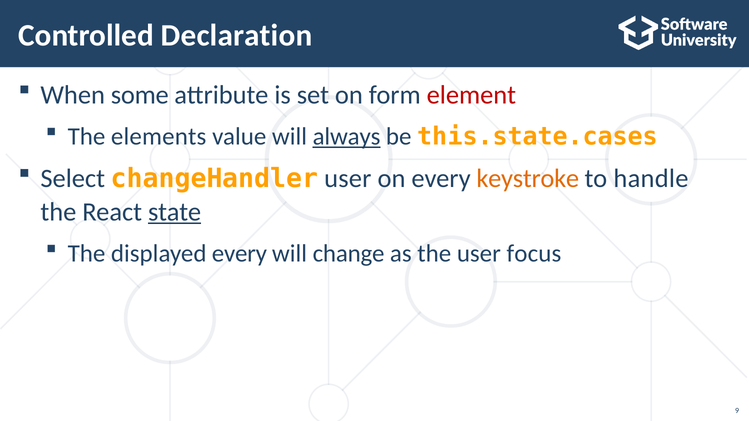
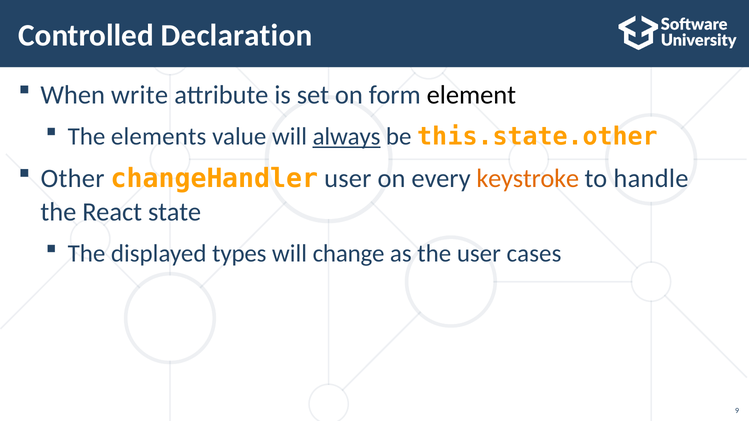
some: some -> write (140, 95)
element colour: red -> black (471, 95)
this.state.cases: this.state.cases -> this.state.other (538, 137)
Select: Select -> Other (73, 179)
state underline: present -> none (175, 212)
displayed every: every -> types (239, 254)
focus: focus -> cases (534, 254)
